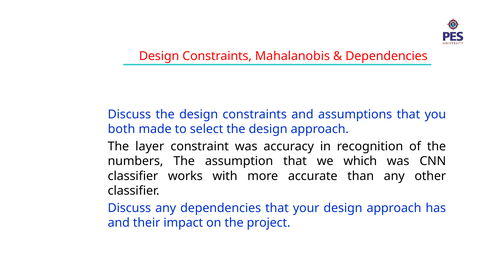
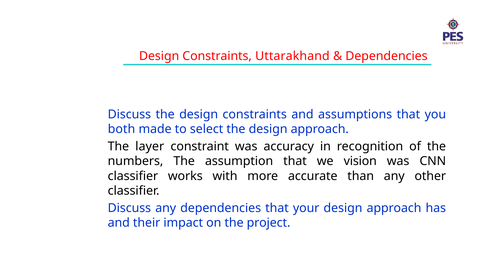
Mahalanobis: Mahalanobis -> Uttarakhand (292, 56)
which: which -> vision (360, 161)
